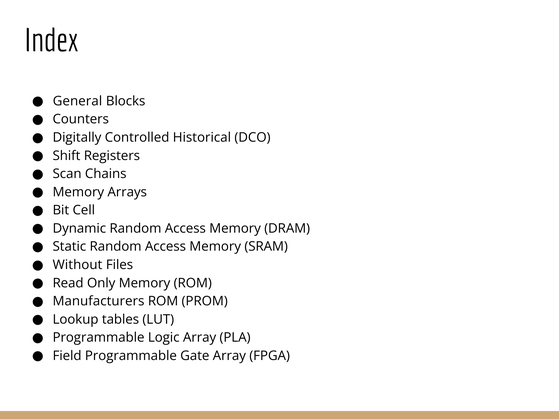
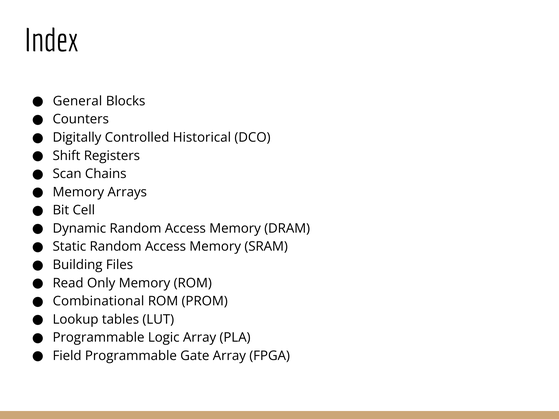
Without: Without -> Building (78, 265)
Manufacturers: Manufacturers -> Combinational (98, 301)
